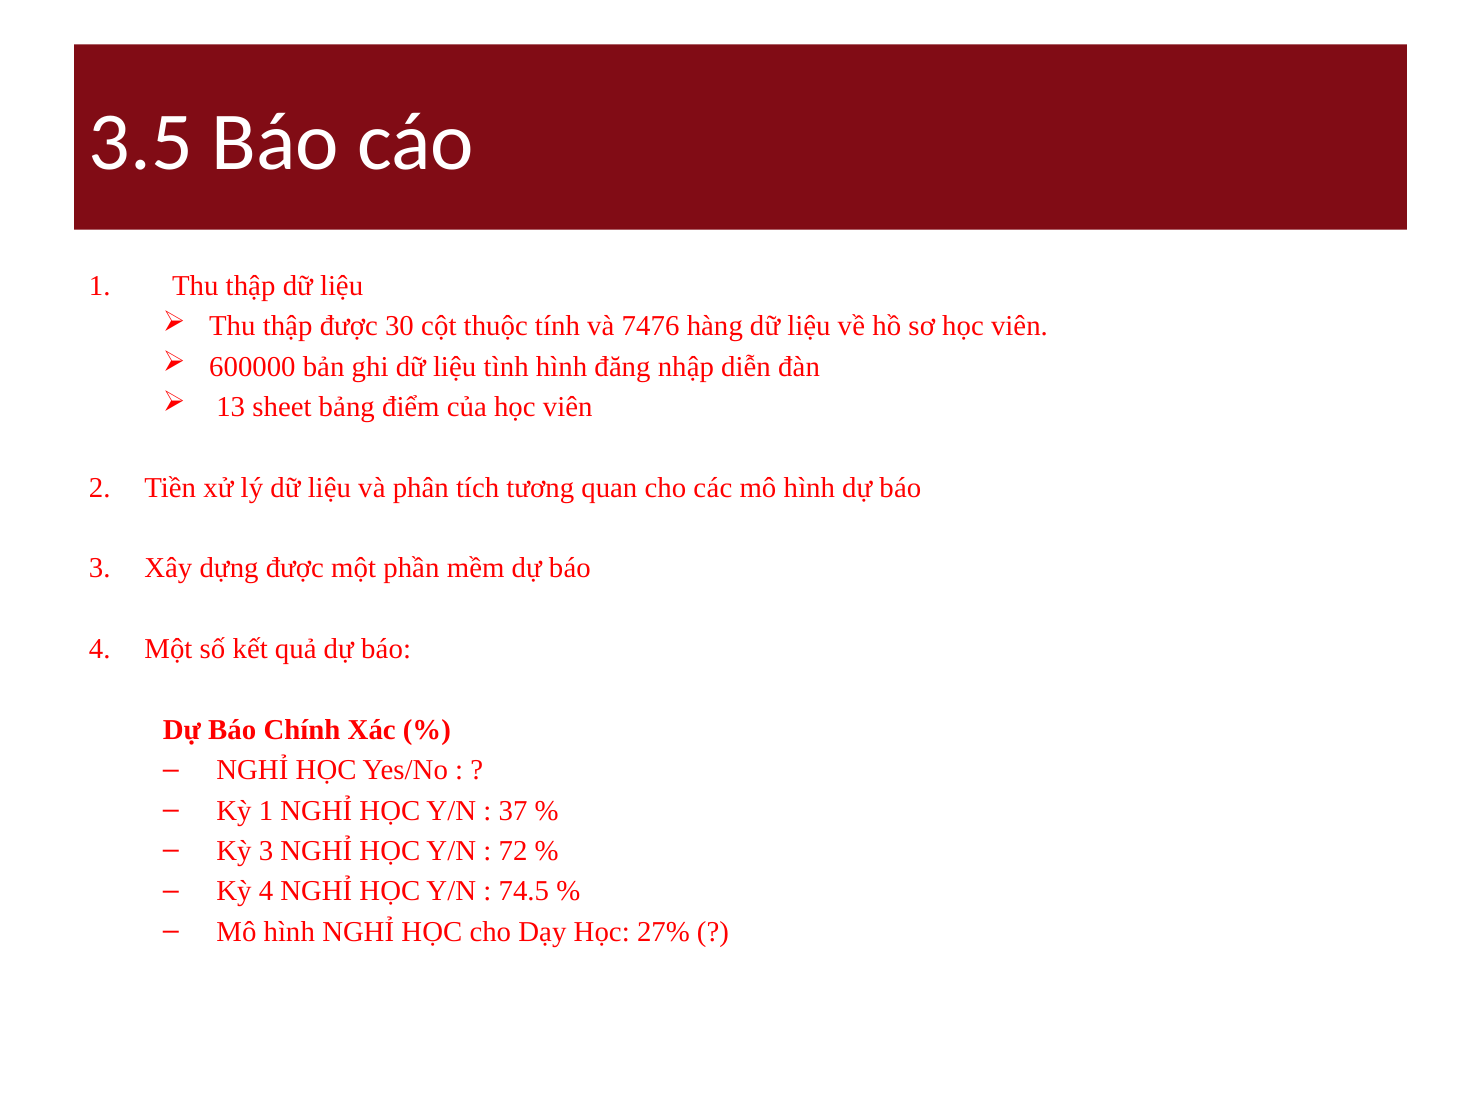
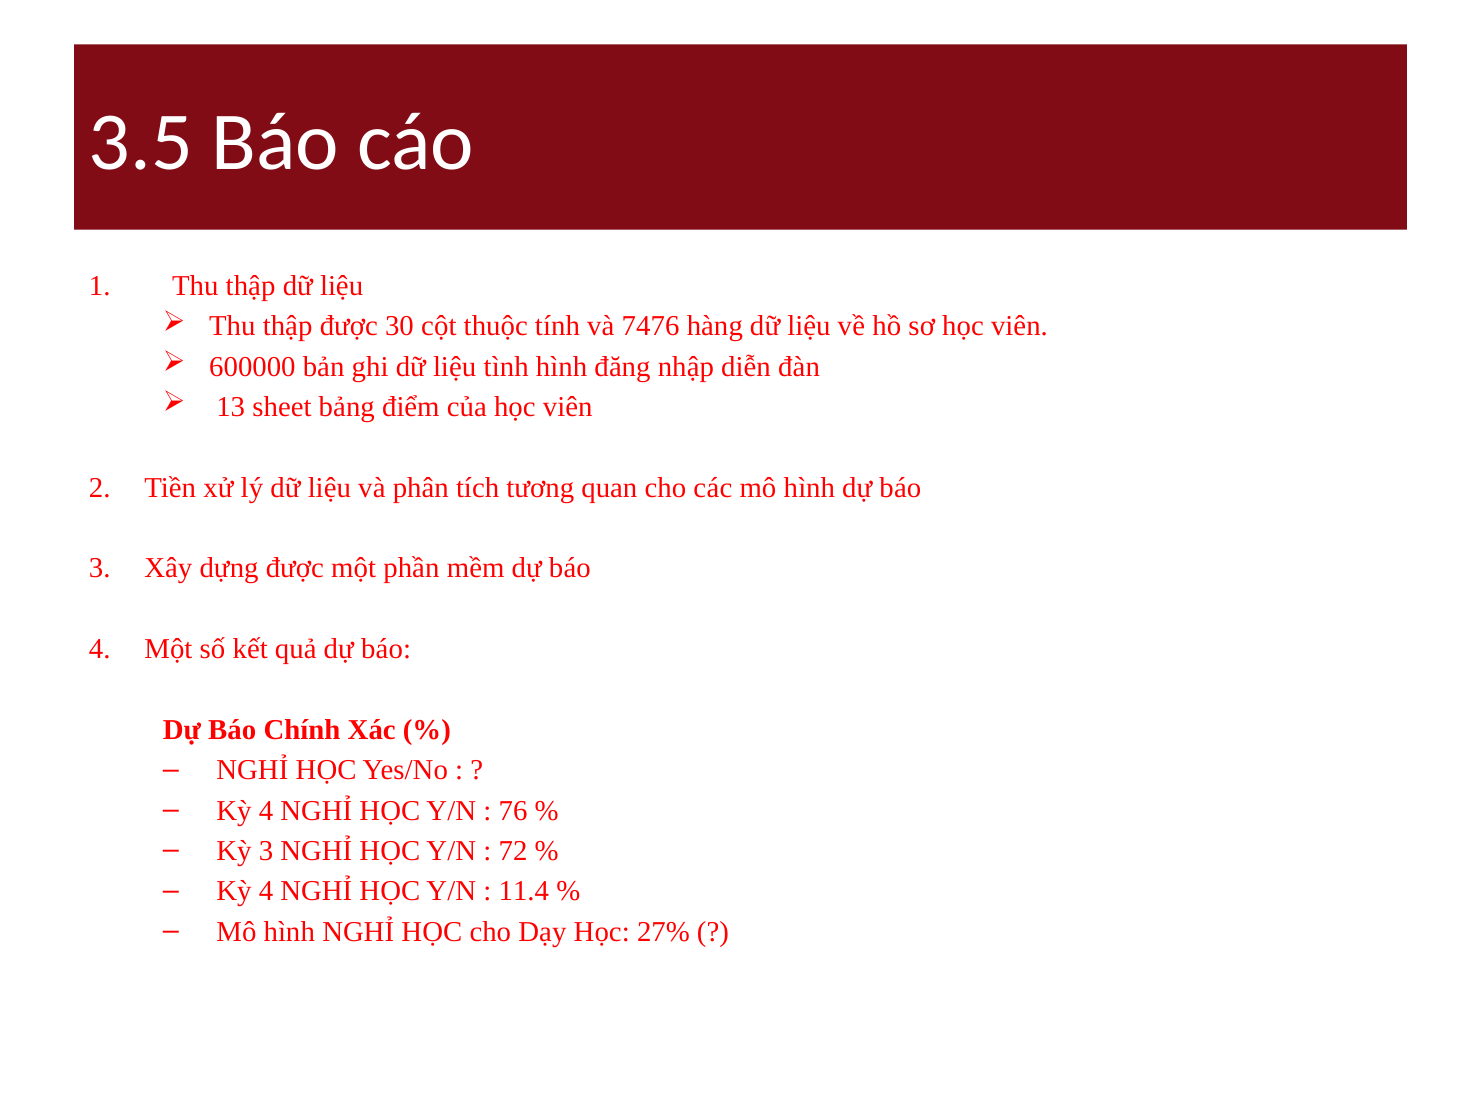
1: 1 -> 4 (266, 810)
37: 37 -> 76 (513, 810)
74.5: 74.5 -> 11.4 (524, 891)
